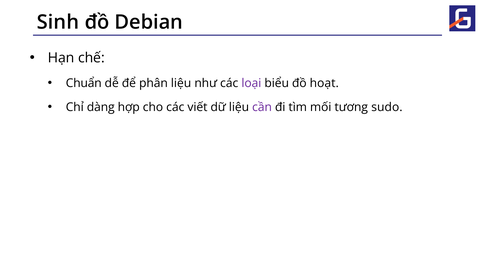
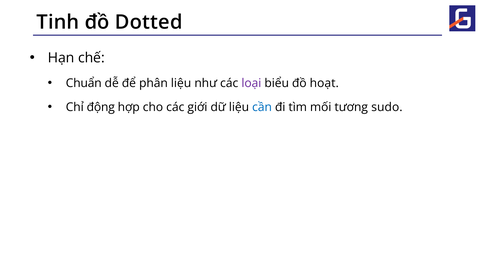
Sinh: Sinh -> Tinh (58, 22)
Debian: Debian -> Dotted (149, 22)
dàng: dàng -> động (101, 107)
viết: viết -> giới (197, 107)
cần colour: purple -> blue (262, 107)
